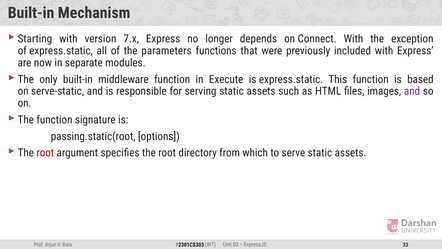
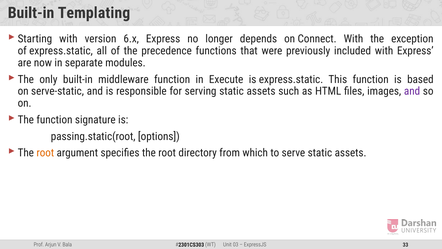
Mechanism: Mechanism -> Templating (94, 13)
7.x: 7.x -> 6.x (131, 39)
parameters: parameters -> precedence (167, 51)
root colour: red -> orange (45, 153)
